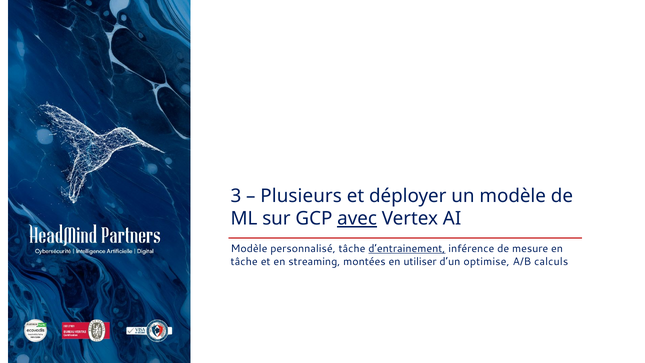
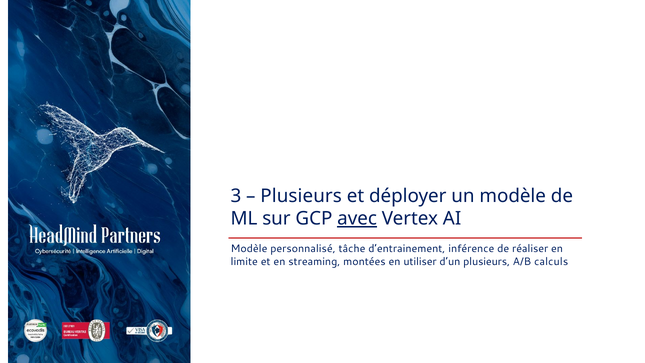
d’entrainement underline: present -> none (407, 249)
mesure: mesure -> réaliser (530, 249)
tâche: tâche -> limite (244, 262)
d’un optimise: optimise -> plusieurs (487, 262)
